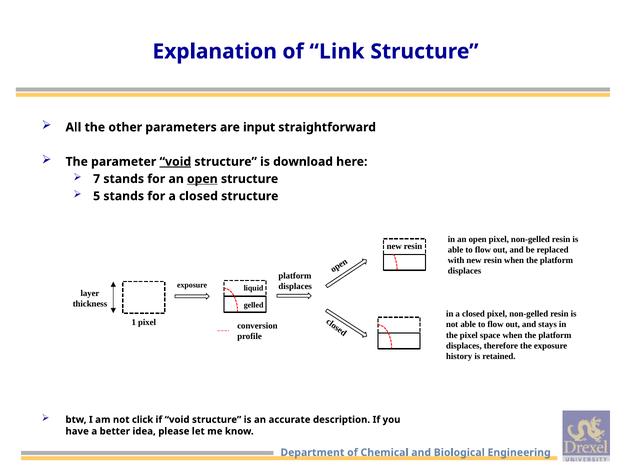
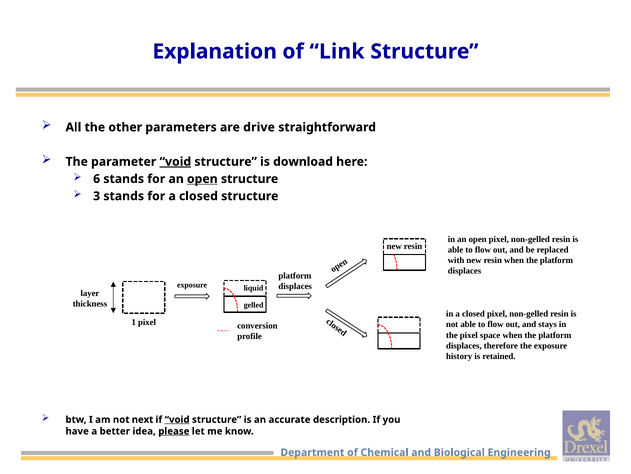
input: input -> drive (259, 127)
7: 7 -> 6 (97, 179)
5: 5 -> 3 (97, 196)
click: click -> next (143, 419)
void underline: none -> present (177, 419)
please underline: none -> present (174, 431)
